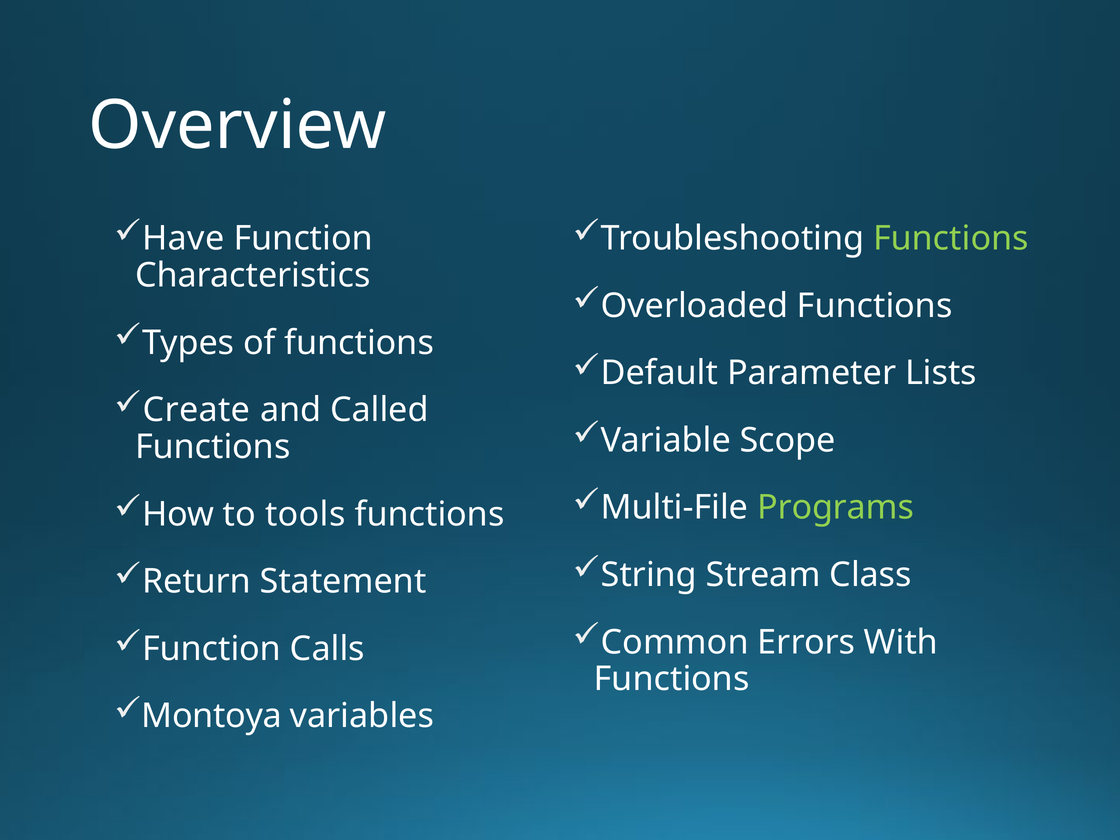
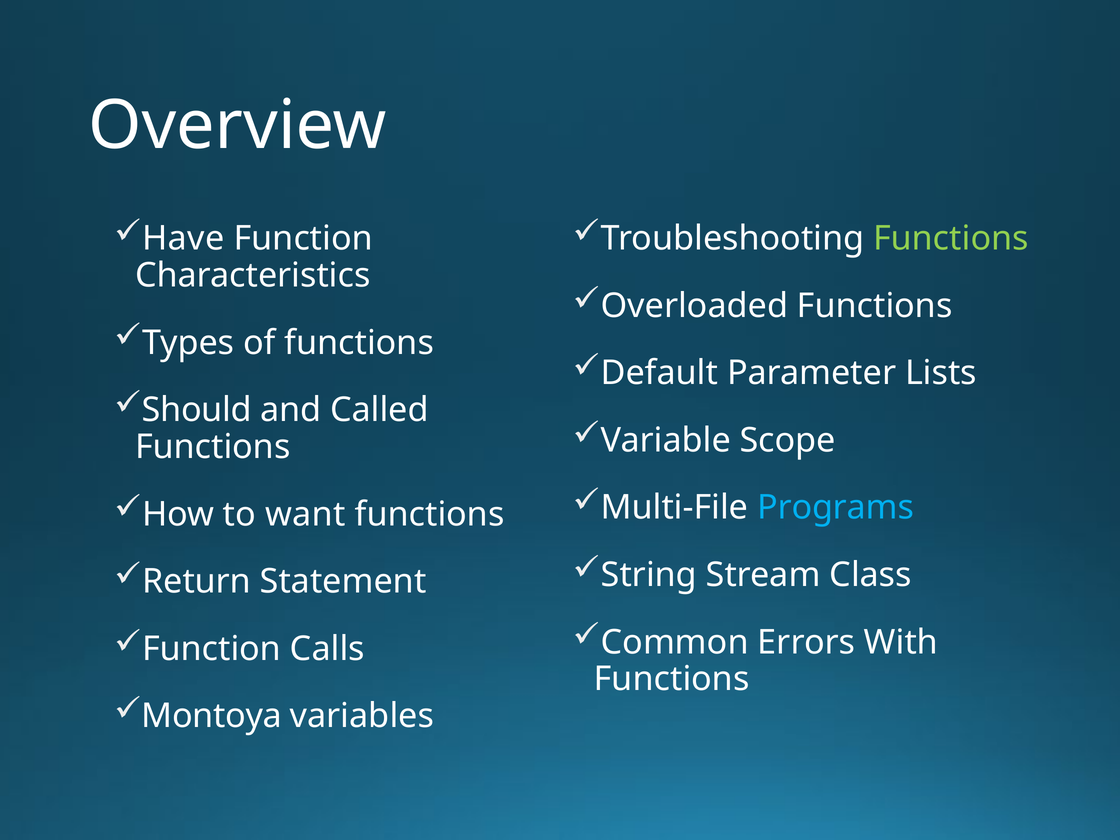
Create: Create -> Should (197, 410)
Programs colour: light green -> light blue (836, 508)
tools: tools -> want (305, 514)
